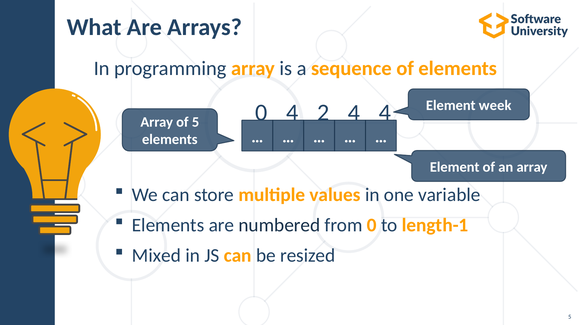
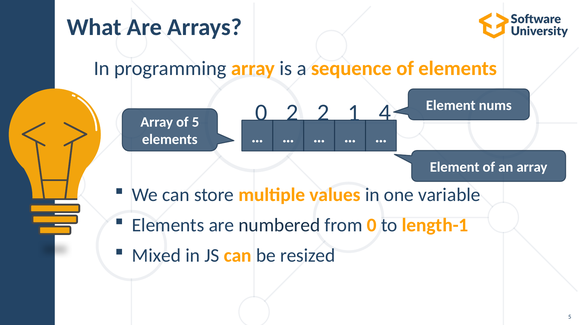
week: week -> nums (495, 106)
0 4: 4 -> 2 (292, 113)
2 4: 4 -> 1 (354, 113)
